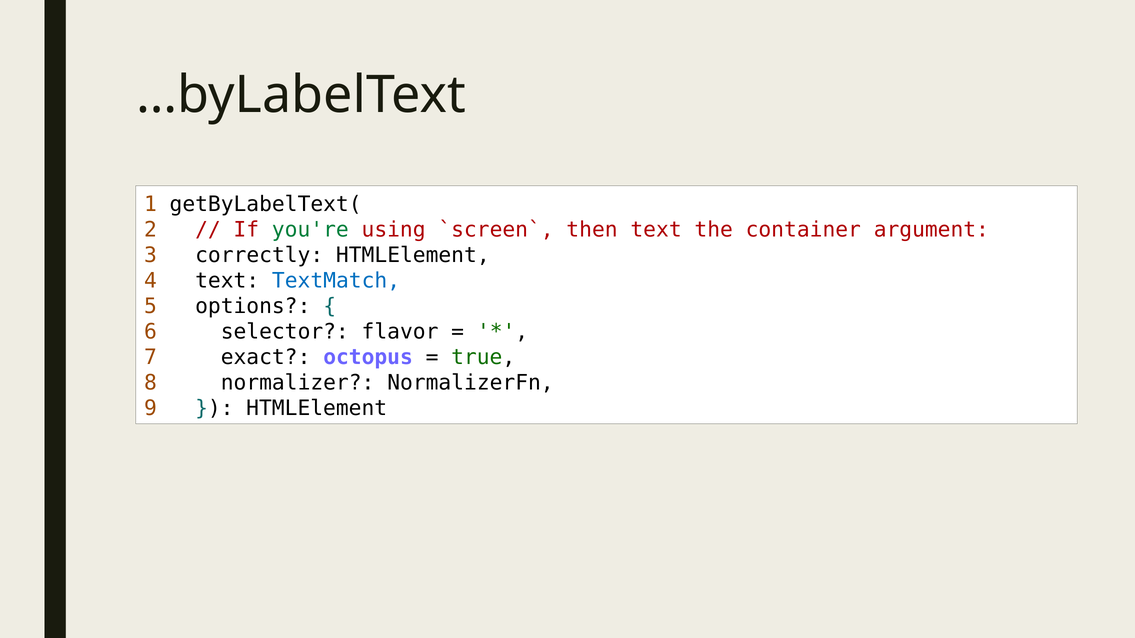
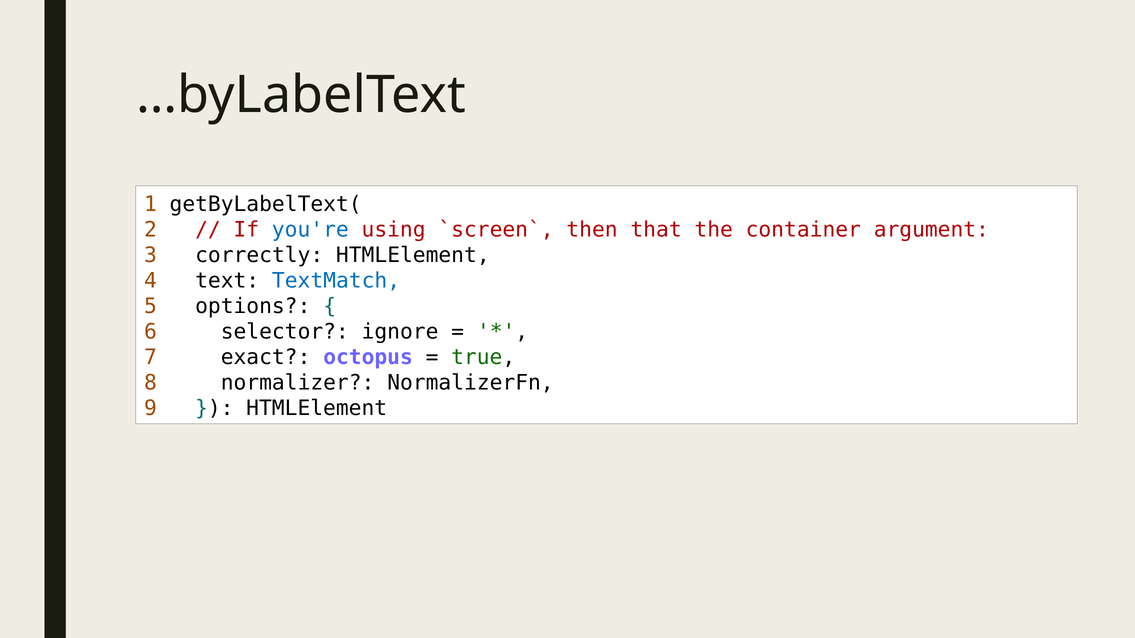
you're colour: green -> blue (310, 230)
then text: text -> that (656, 230)
flavor: flavor -> ignore (400, 332)
